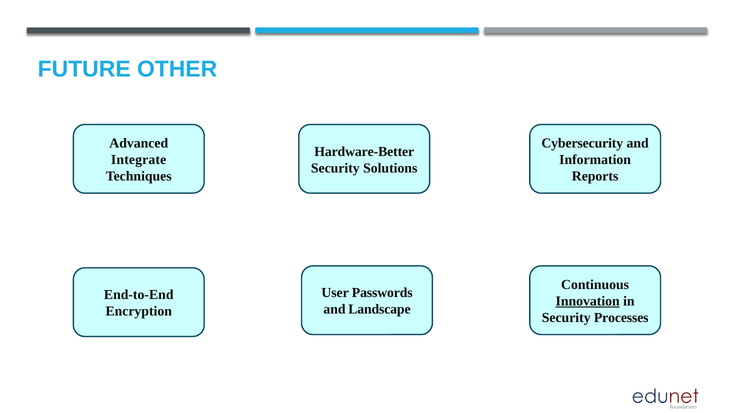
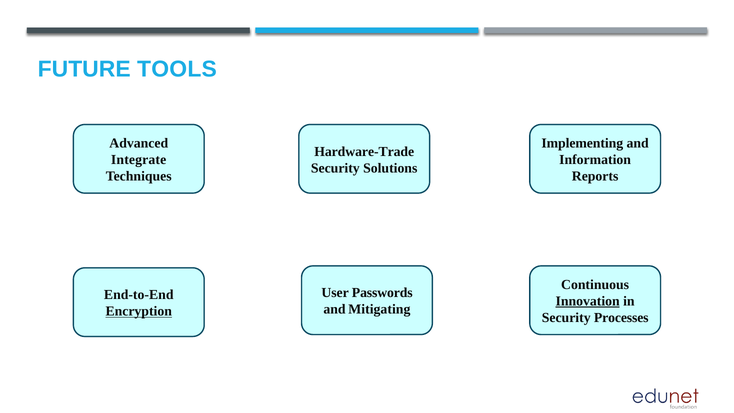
OTHER: OTHER -> TOOLS (177, 69)
Cybersecurity: Cybersecurity -> Implementing (582, 143)
Hardware-Better: Hardware-Better -> Hardware-Trade (364, 151)
Landscape: Landscape -> Mitigating (379, 309)
Encryption underline: none -> present (139, 311)
